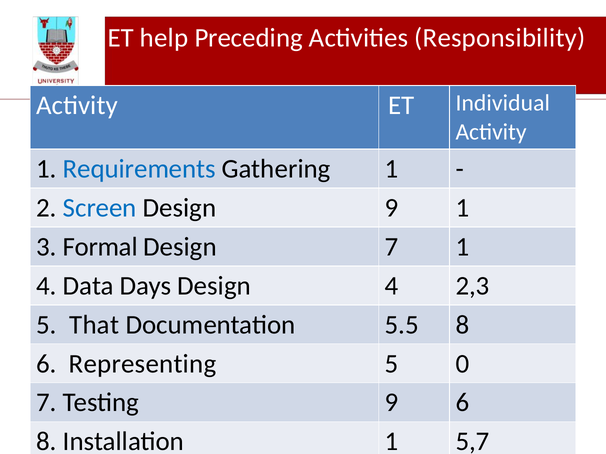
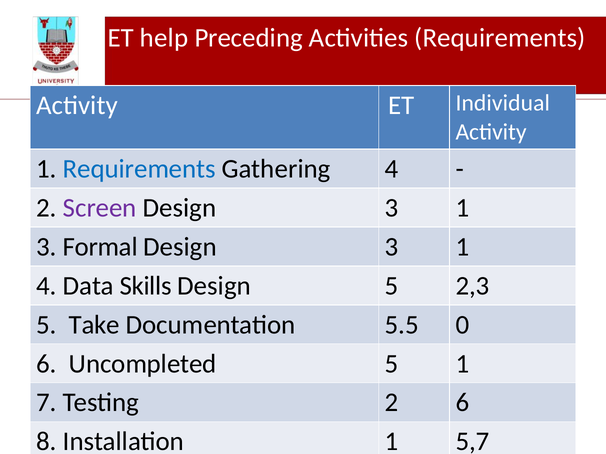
Activities Responsibility: Responsibility -> Requirements (500, 38)
Gathering 1: 1 -> 4 (392, 169)
Screen colour: blue -> purple (100, 208)
9: 9 -> 3 (392, 208)
7: 7 -> 3 (392, 247)
Days: Days -> Skills (146, 286)
Design 4: 4 -> 5 (392, 286)
That: That -> Take (94, 325)
5.5 8: 8 -> 0 (462, 325)
Representing: Representing -> Uncompleted (143, 364)
5 0: 0 -> 1 (462, 364)
Testing 9: 9 -> 2 (392, 403)
